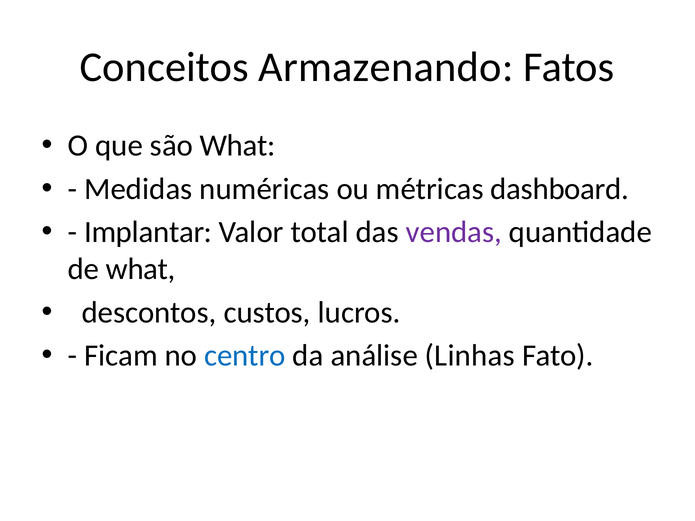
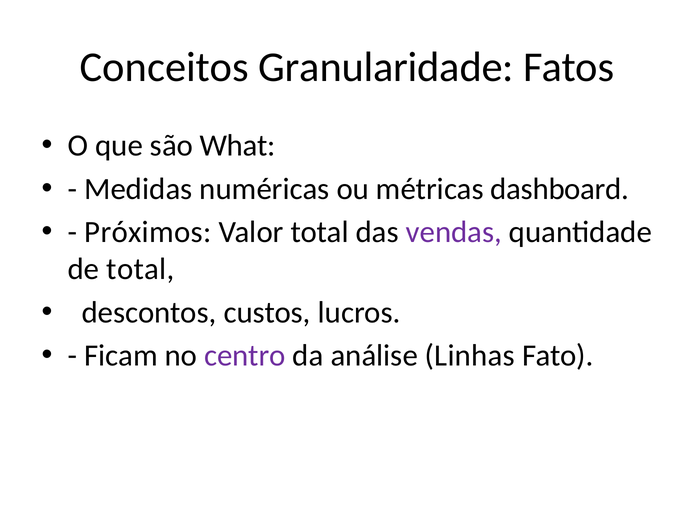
Armazenando: Armazenando -> Granularidade (386, 67)
Implantar: Implantar -> Próximos (148, 232)
de what: what -> total (140, 269)
centro colour: blue -> purple (245, 356)
